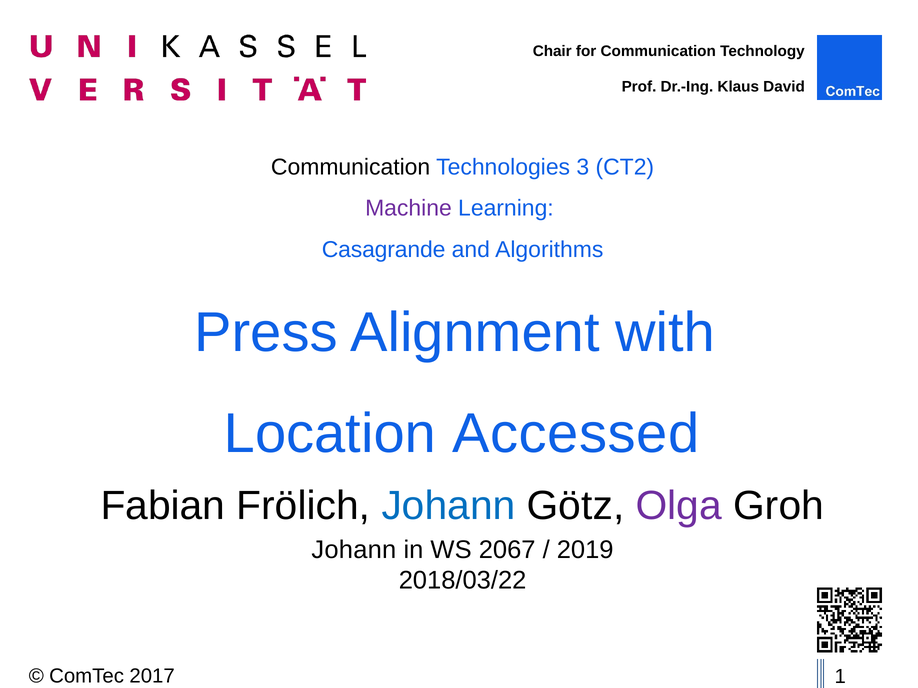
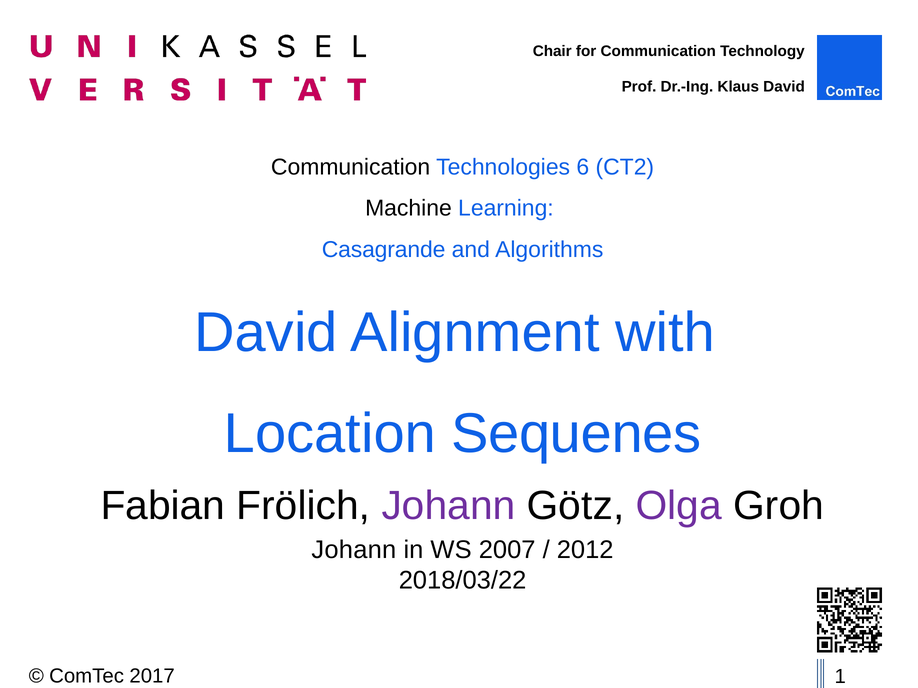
3: 3 -> 6 (583, 167)
Machine colour: purple -> black (408, 208)
Press: Press -> David (266, 333)
Accessed: Accessed -> Sequenes (576, 434)
Johann colour: blue -> purple (448, 506)
2067: 2067 -> 2007 (507, 550)
2019: 2019 -> 2012 (585, 550)
